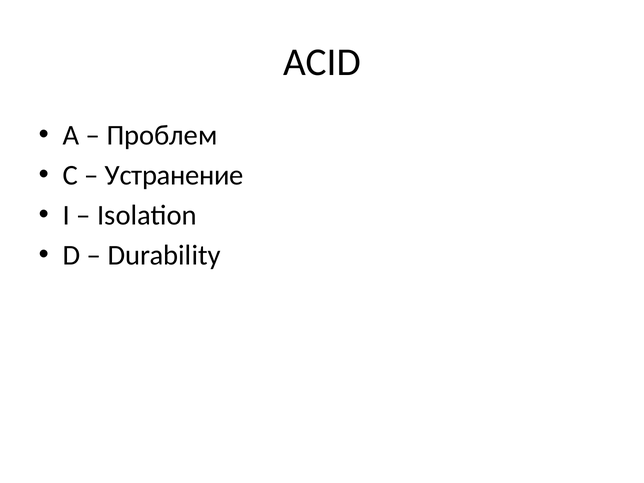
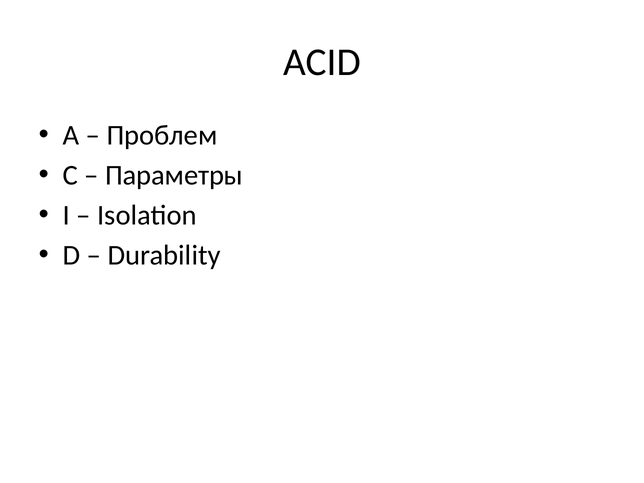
Устранение: Устранение -> Параметры (174, 175)
